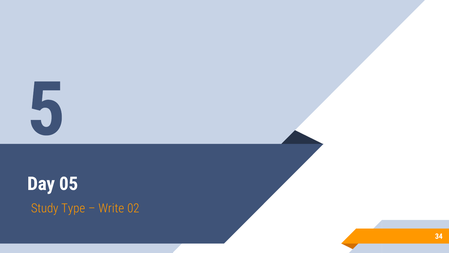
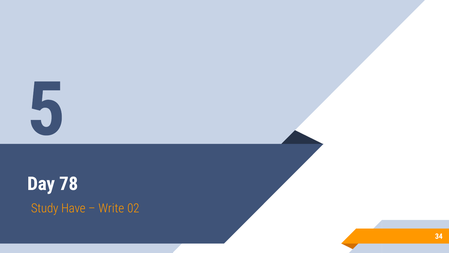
05: 05 -> 78 (69, 184)
Type: Type -> Have (73, 208)
